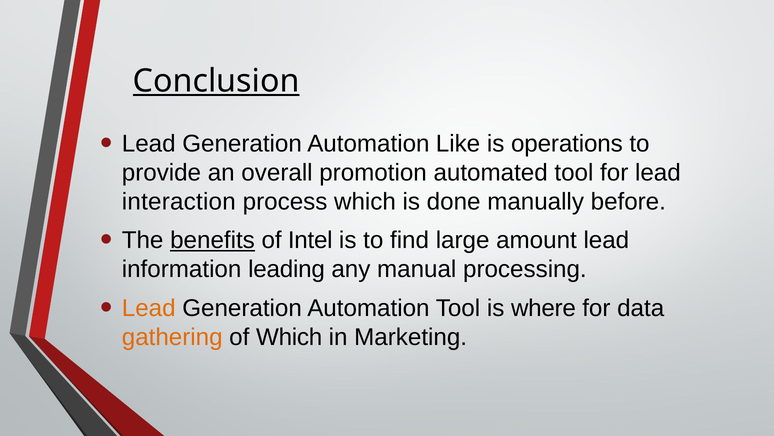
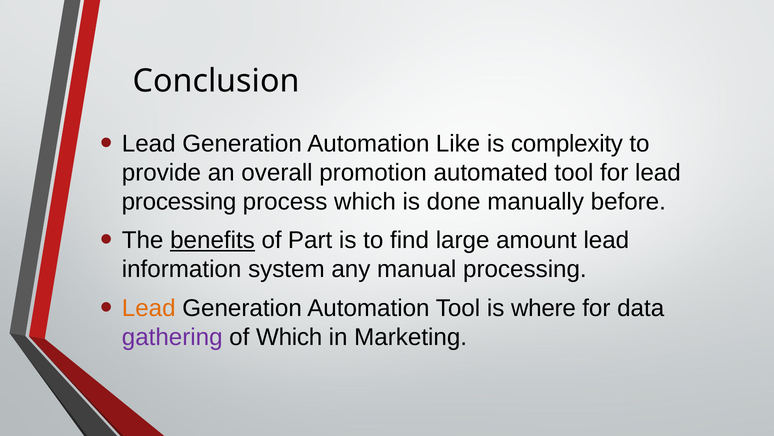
Conclusion underline: present -> none (216, 81)
operations: operations -> complexity (567, 143)
interaction: interaction -> processing (179, 201)
Intel: Intel -> Part (310, 240)
leading: leading -> system (286, 269)
gathering colour: orange -> purple (172, 337)
